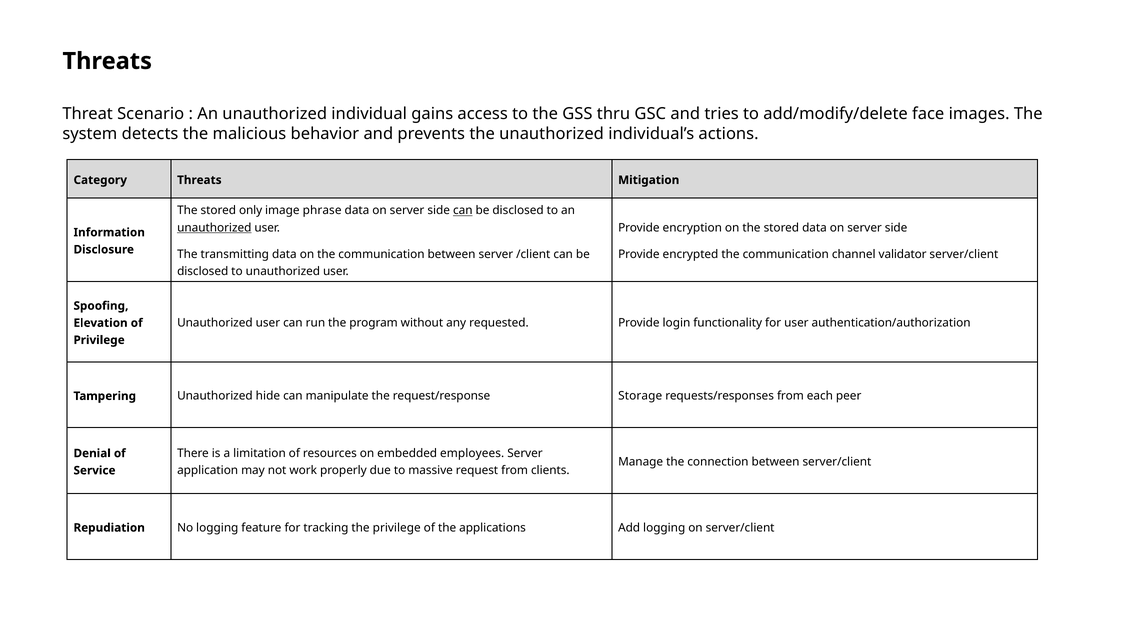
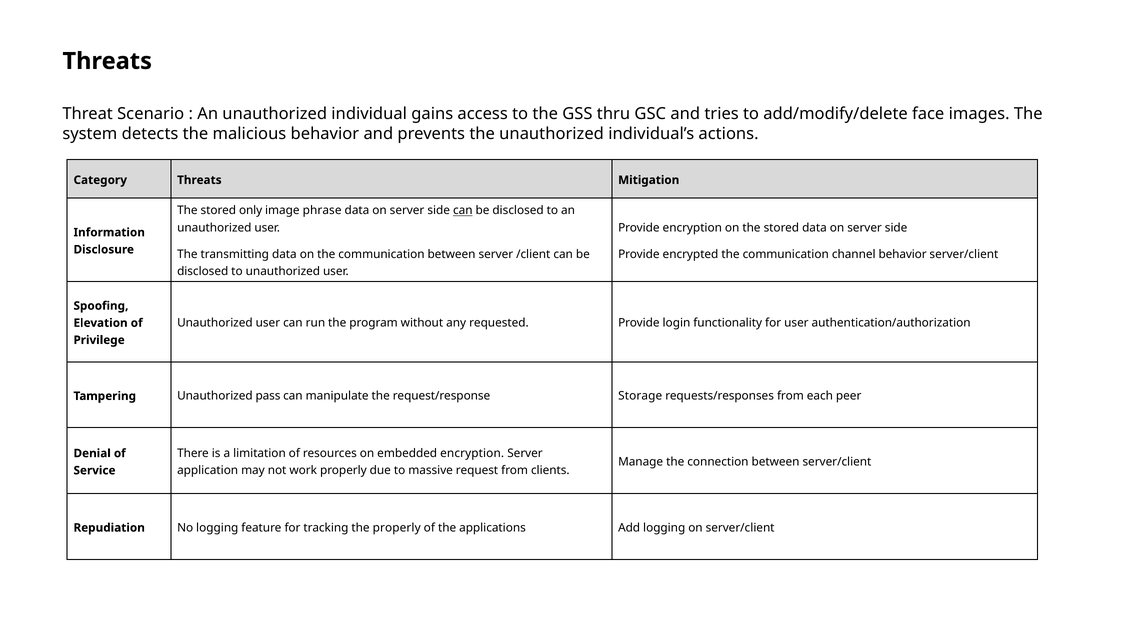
unauthorized underline: present -> none (214, 228)
channel validator: validator -> behavior (903, 254)
hide: hide -> pass (268, 396)
embedded employees: employees -> encryption (472, 454)
the privilege: privilege -> properly (397, 528)
